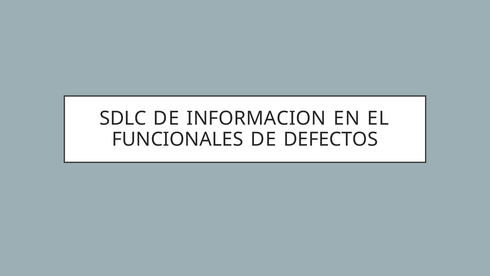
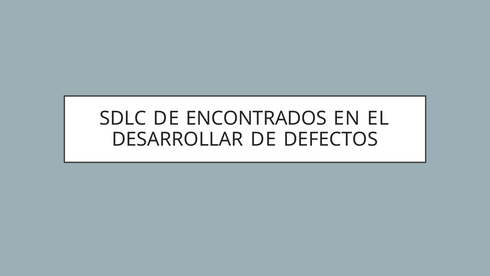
INFORMACION: INFORMACION -> ENCONTRADOS (256, 118)
FUNCIONALES: FUNCIONALES -> DESARROLLAR (178, 139)
